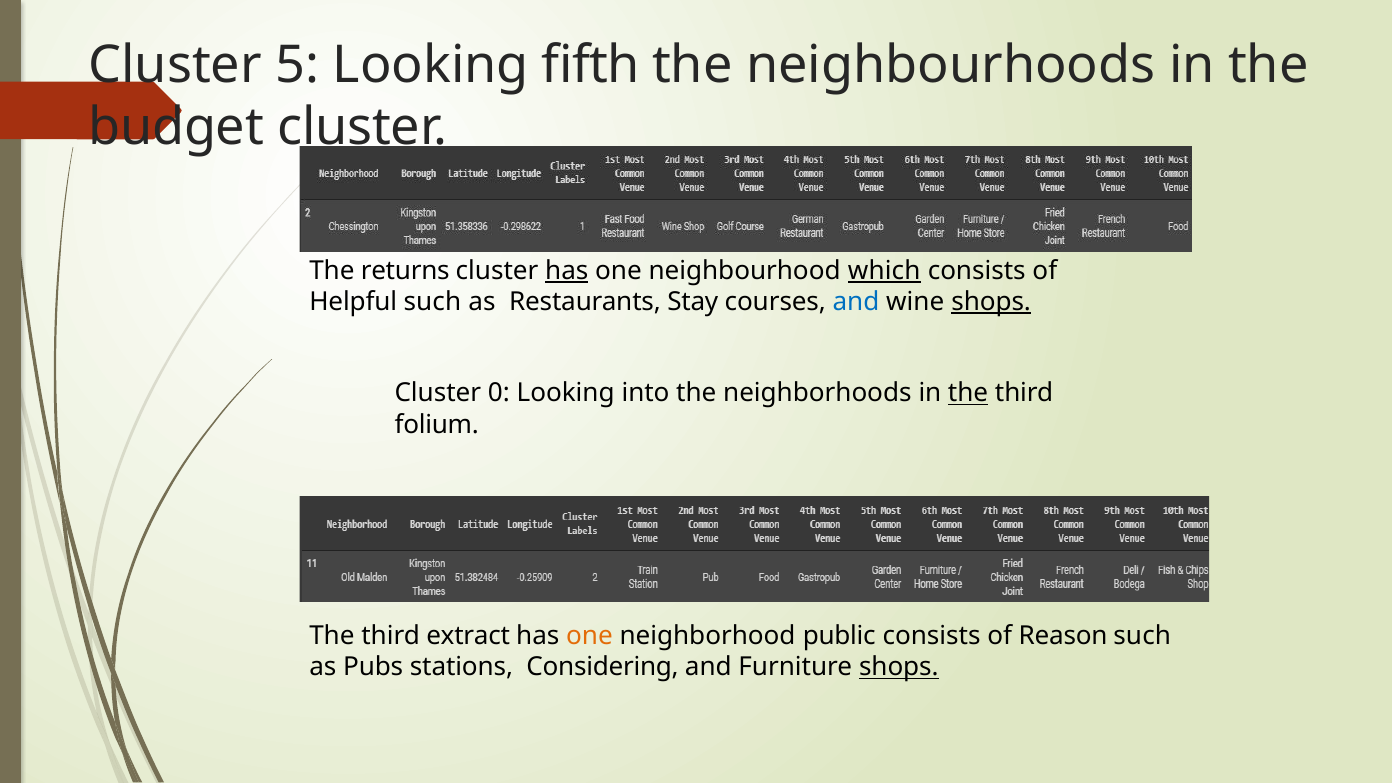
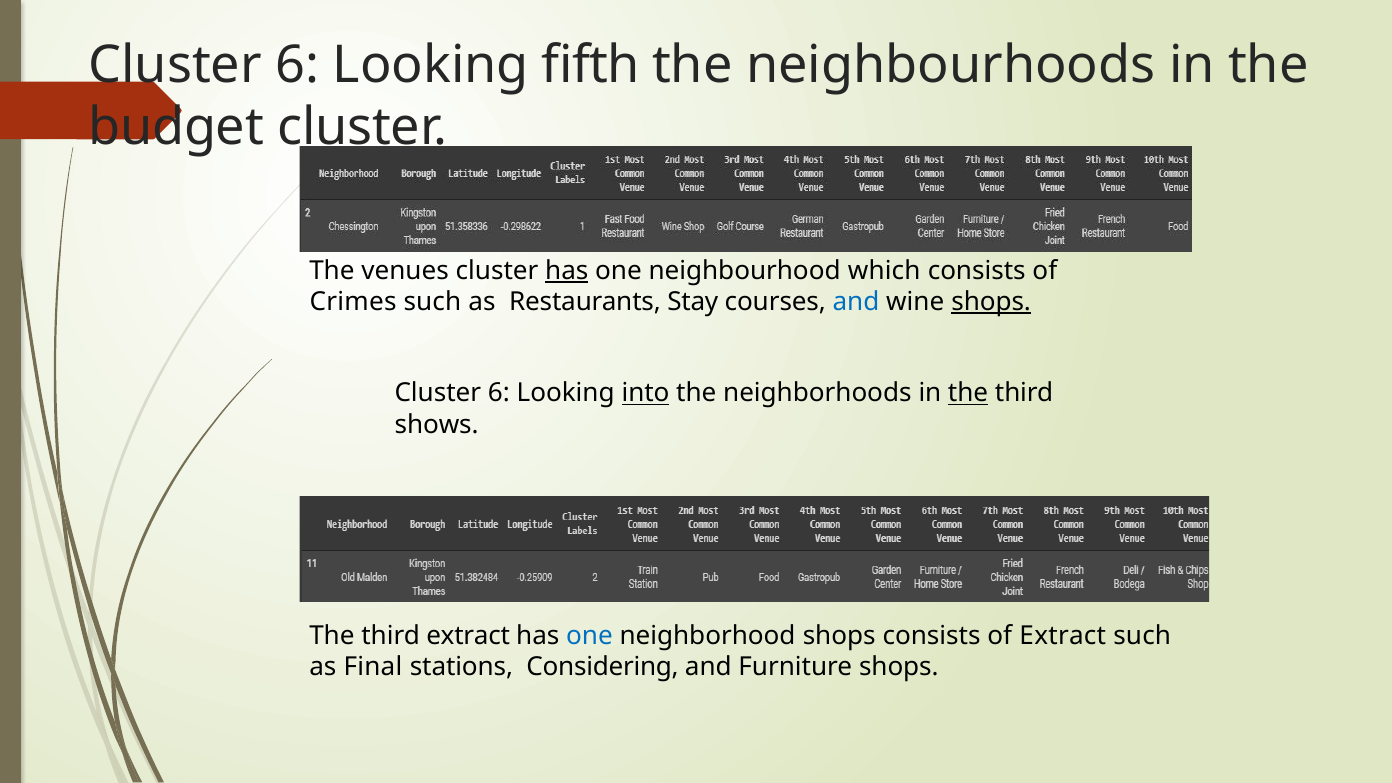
5: 5 -> 6 (297, 65)
returns: returns -> venues (405, 271)
which underline: present -> none (884, 271)
Helpful: Helpful -> Crimes (353, 302)
0: 0 -> 6 (499, 393)
into underline: none -> present (646, 393)
folium: folium -> shows (437, 425)
one colour: orange -> blue (590, 636)
neighborhood public: public -> shops (839, 636)
of Reason: Reason -> Extract (1063, 636)
Pubs: Pubs -> Final (373, 667)
shops underline: present -> none (899, 667)
